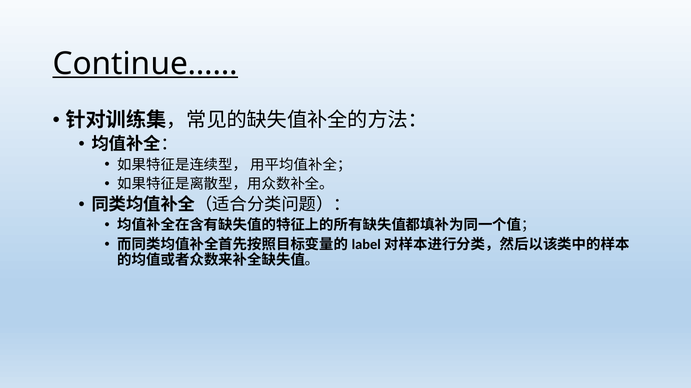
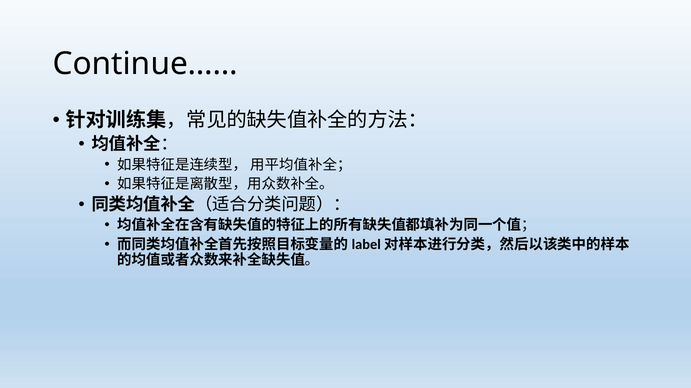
Continue…… underline: present -> none (145, 64)
